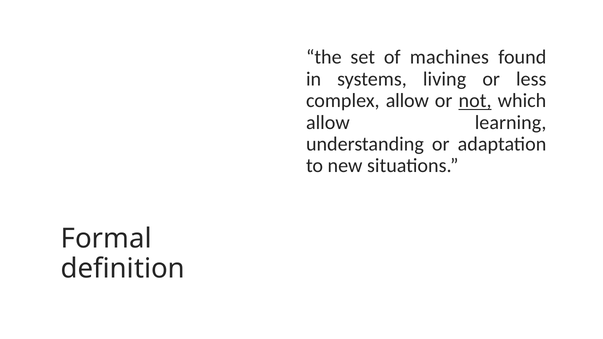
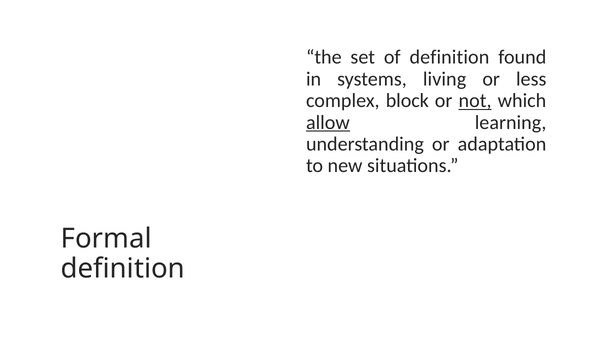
of machines: machines -> definition (449, 57)
complex allow: allow -> block (407, 101)
allow underline: none -> present (328, 123)
